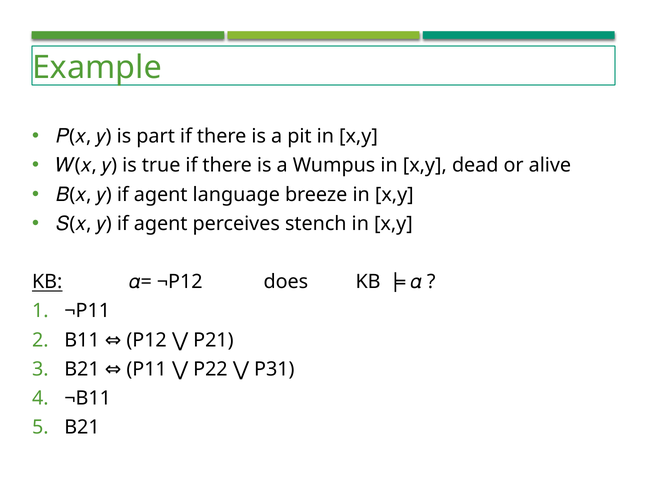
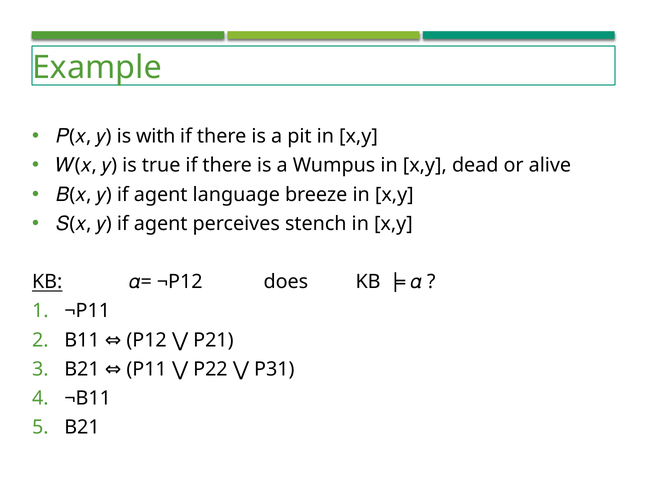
part: part -> with (156, 136)
